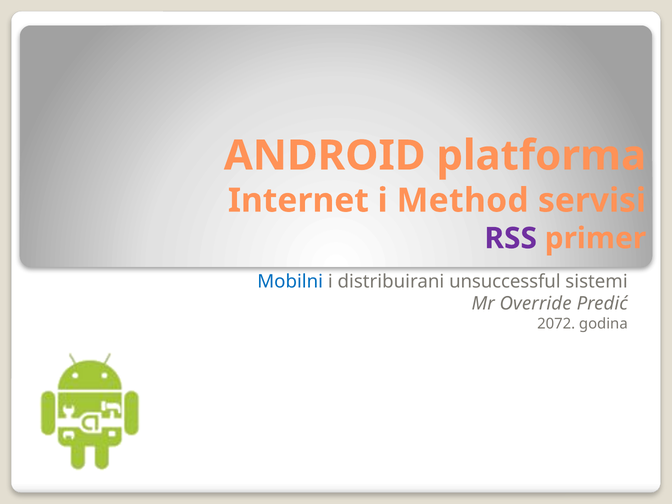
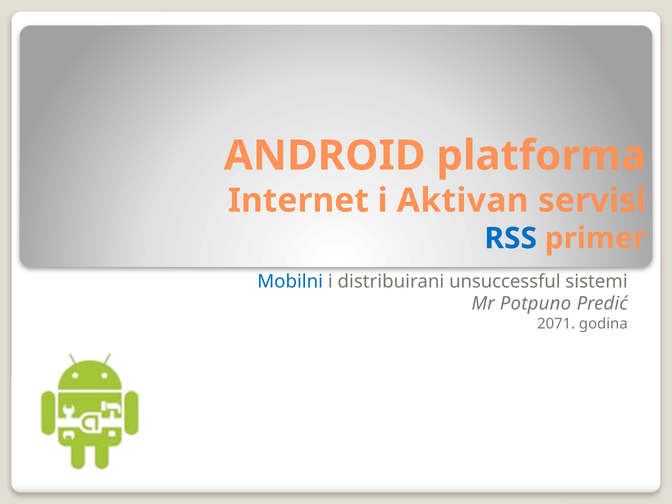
Method: Method -> Aktivan (463, 201)
RSS colour: purple -> blue (511, 238)
Override: Override -> Potpuno (536, 304)
2072: 2072 -> 2071 (556, 324)
